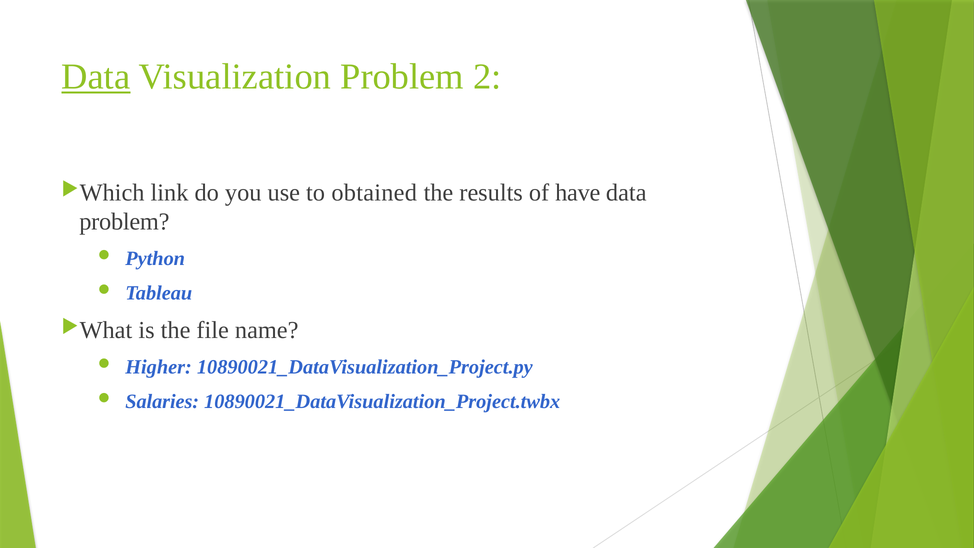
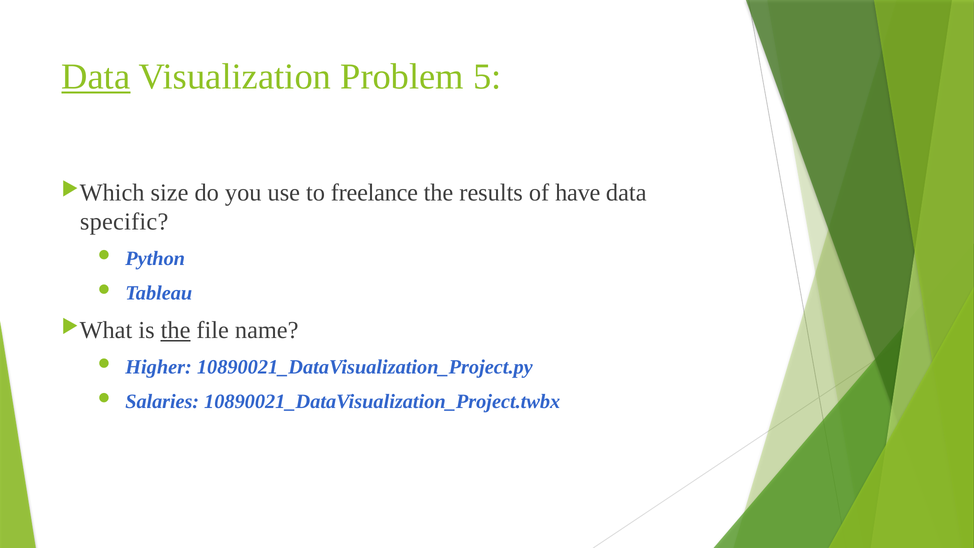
2: 2 -> 5 (487, 77)
link: link -> size (170, 193)
obtained: obtained -> freelance (374, 193)
problem: problem -> specific (124, 222)
the underline: none -> present (176, 330)
